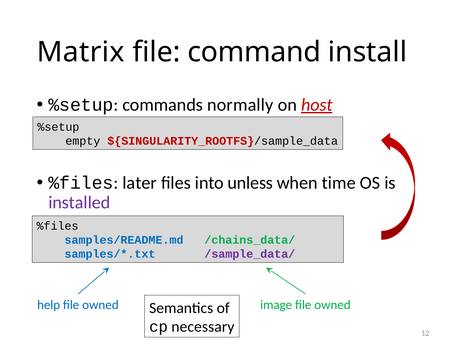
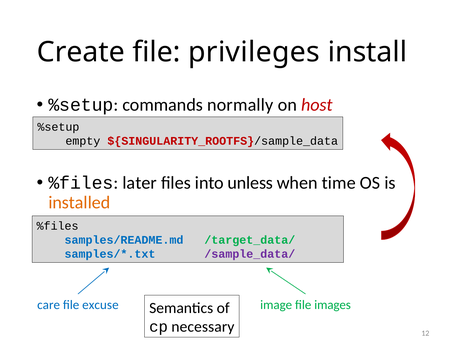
Matrix: Matrix -> Create (81, 52)
command: command -> privileges (254, 52)
host underline: present -> none (317, 105)
installed colour: purple -> orange (79, 203)
/chains_data/: /chains_data/ -> /target_data/ (250, 240)
help: help -> care (49, 305)
owned: owned -> excuse (100, 305)
image file owned: owned -> images (333, 305)
